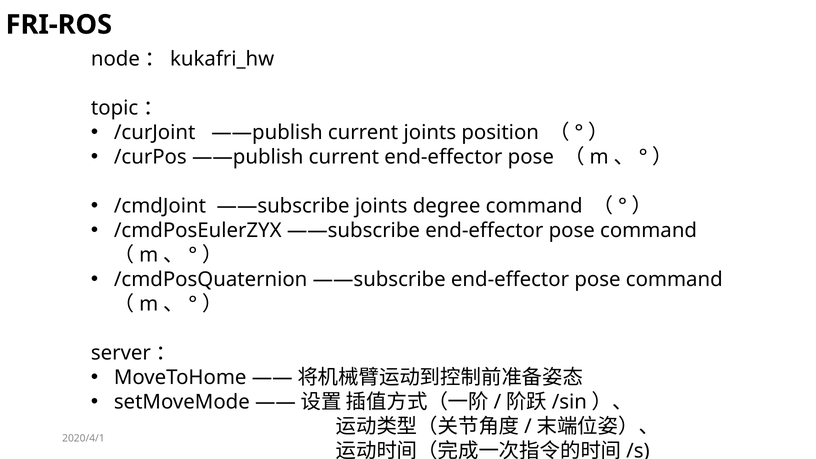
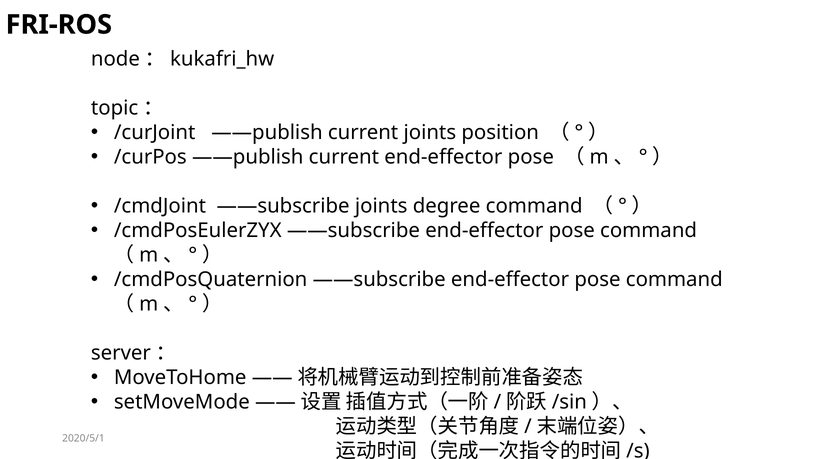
2020/4/1: 2020/4/1 -> 2020/5/1 (83, 438)
